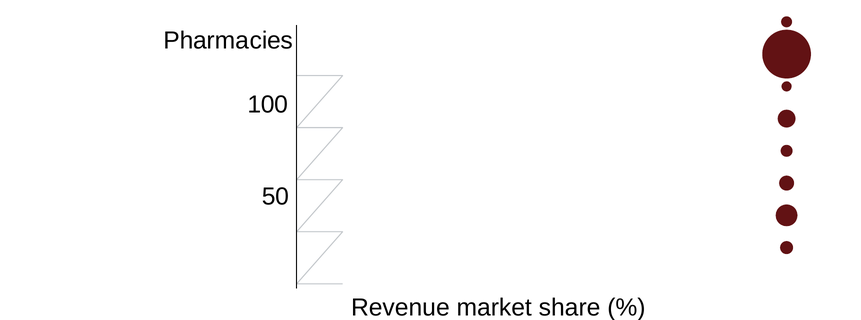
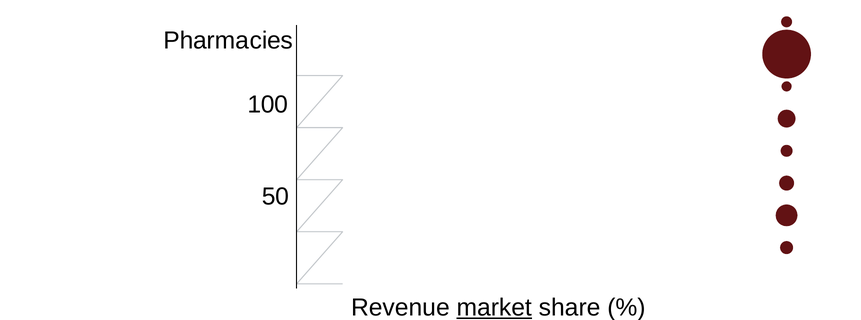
market underline: none -> present (494, 307)
